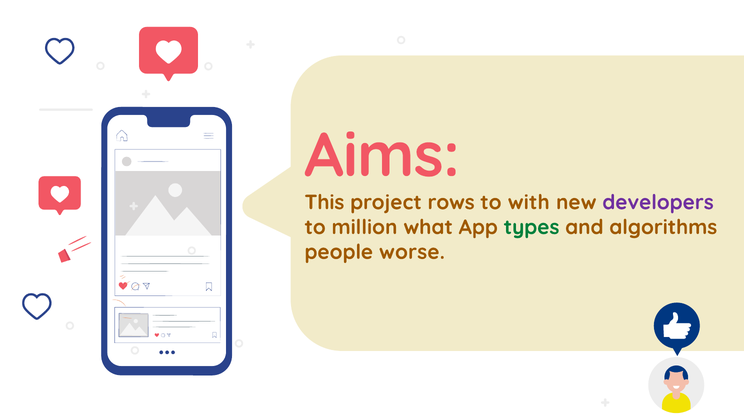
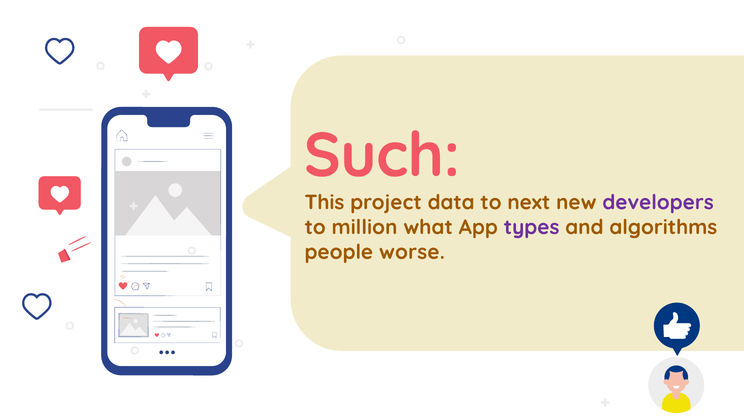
Aims: Aims -> Such (382, 155)
rows: rows -> data (451, 202)
with: with -> next (529, 202)
types colour: green -> purple (532, 227)
